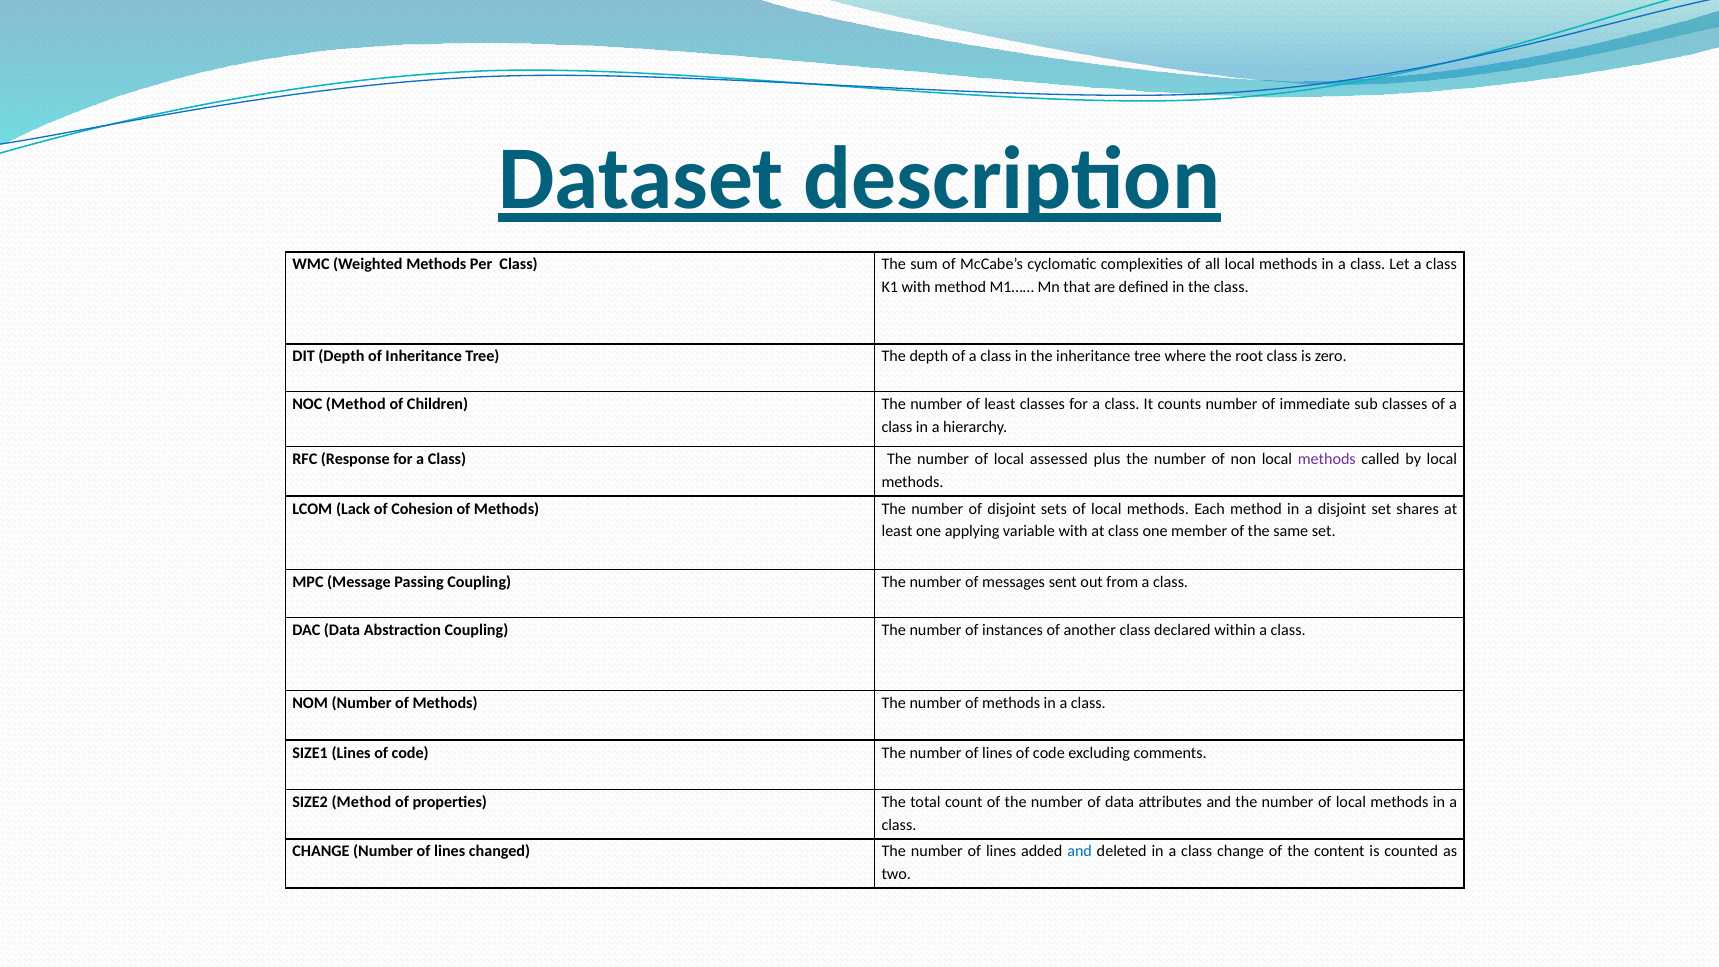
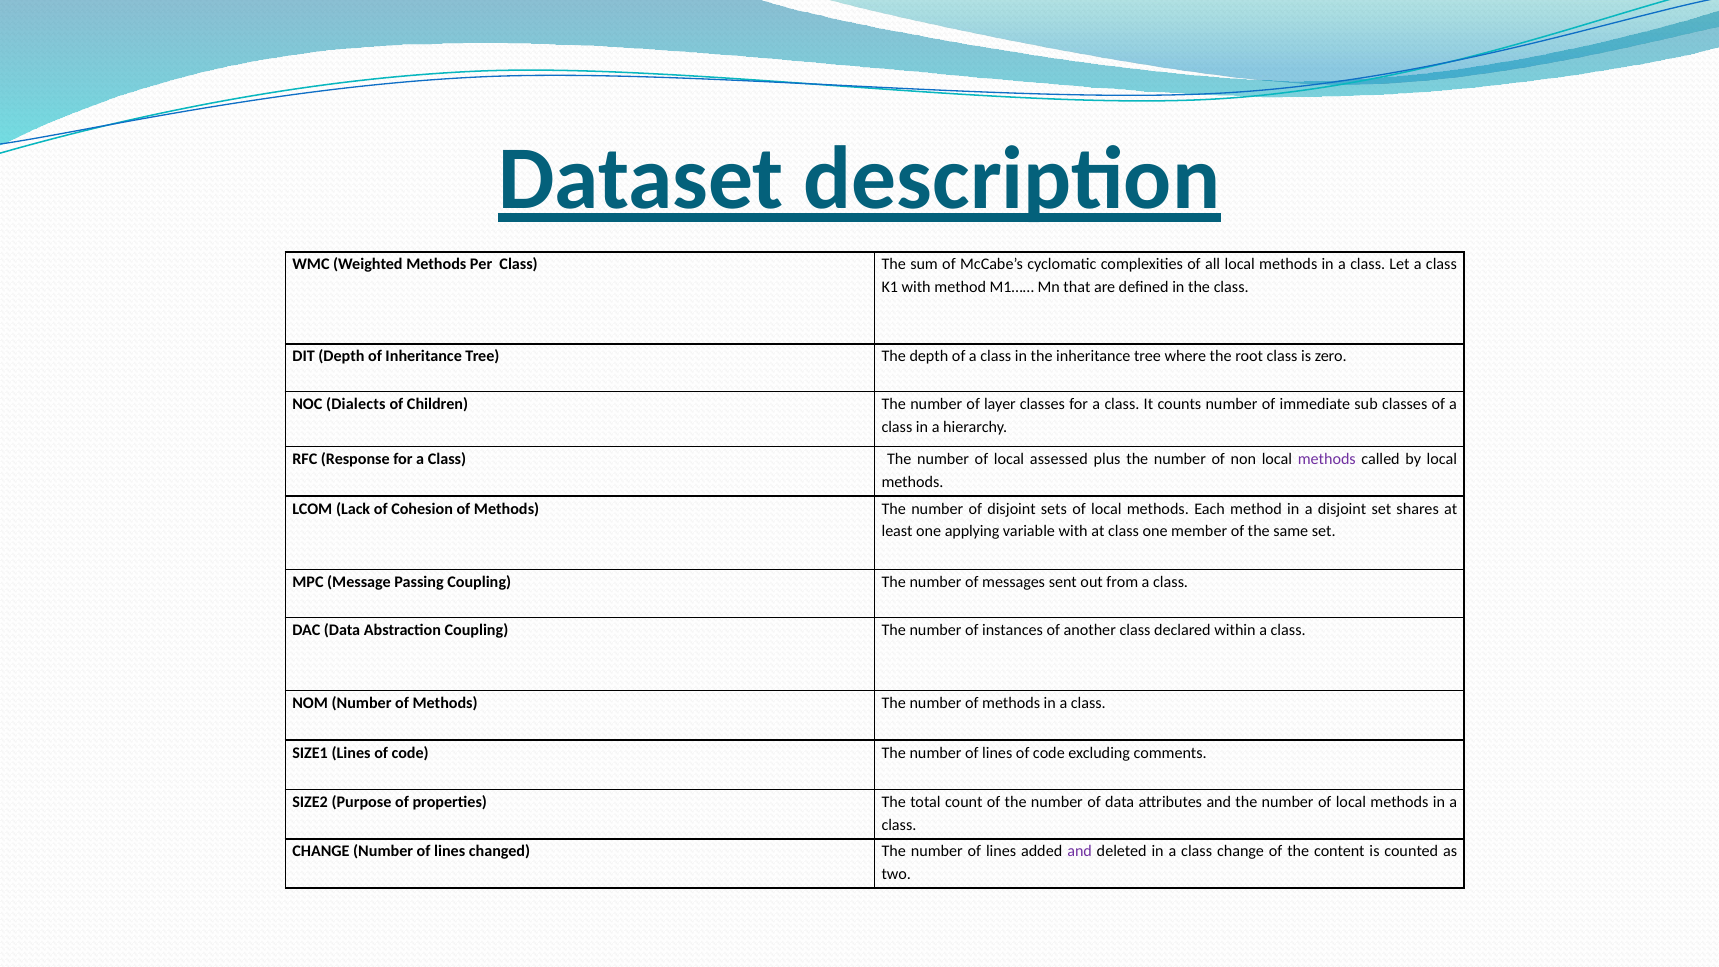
NOC Method: Method -> Dialects (356, 404)
of least: least -> layer (1000, 404)
SIZE2 Method: Method -> Purpose (361, 802)
and colour: blue -> purple (1080, 852)
